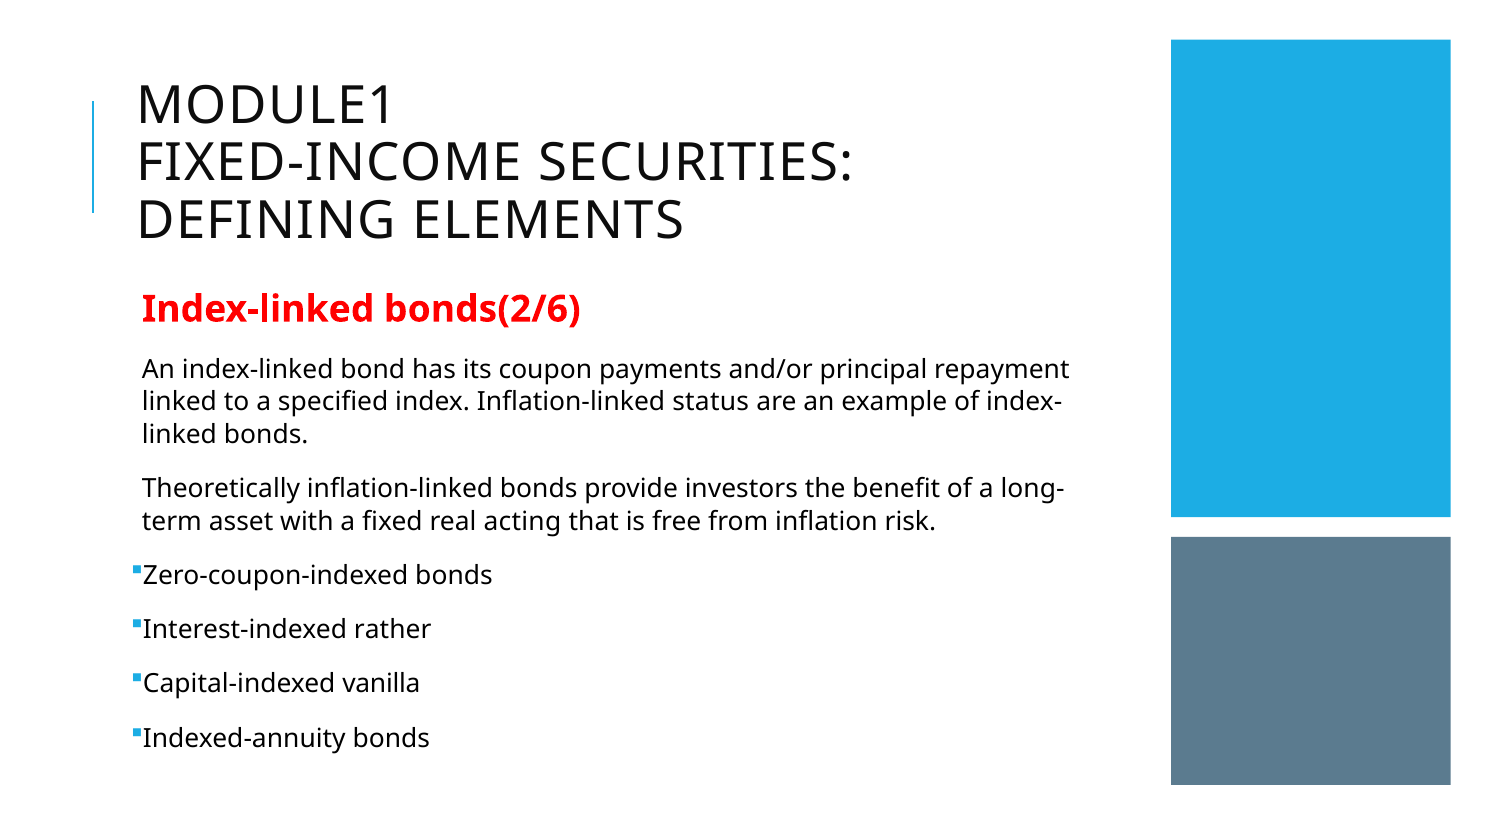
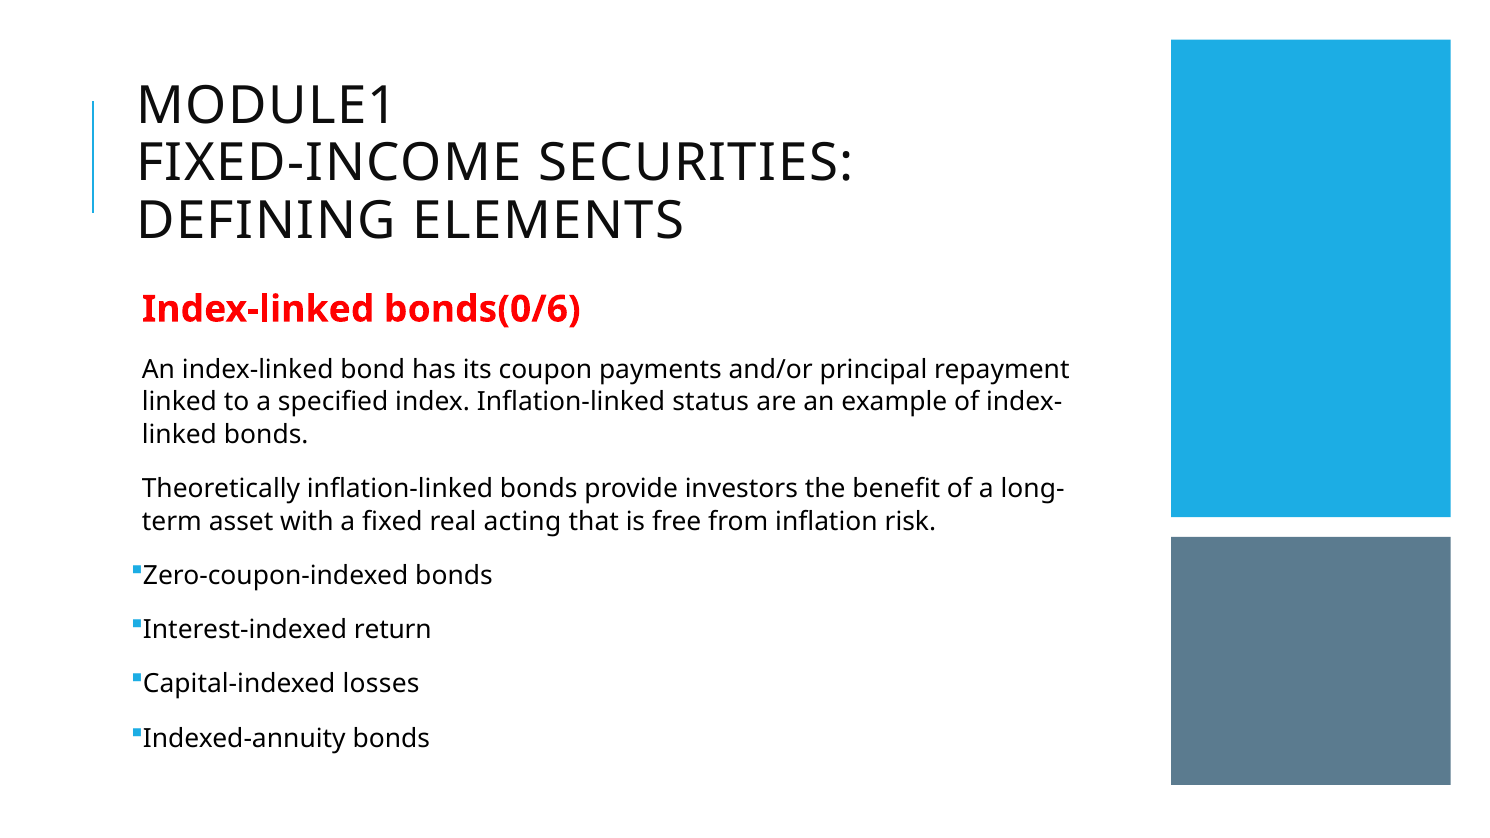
bonds(2/6: bonds(2/6 -> bonds(0/6 (482, 309)
rather: rather -> return (393, 630)
vanilla: vanilla -> losses (381, 684)
